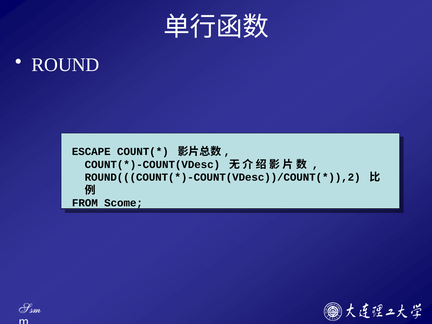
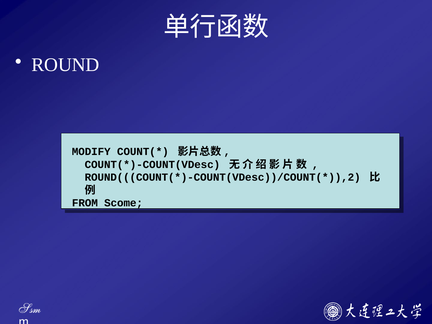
ESCAPE: ESCAPE -> MODIFY (91, 151)
